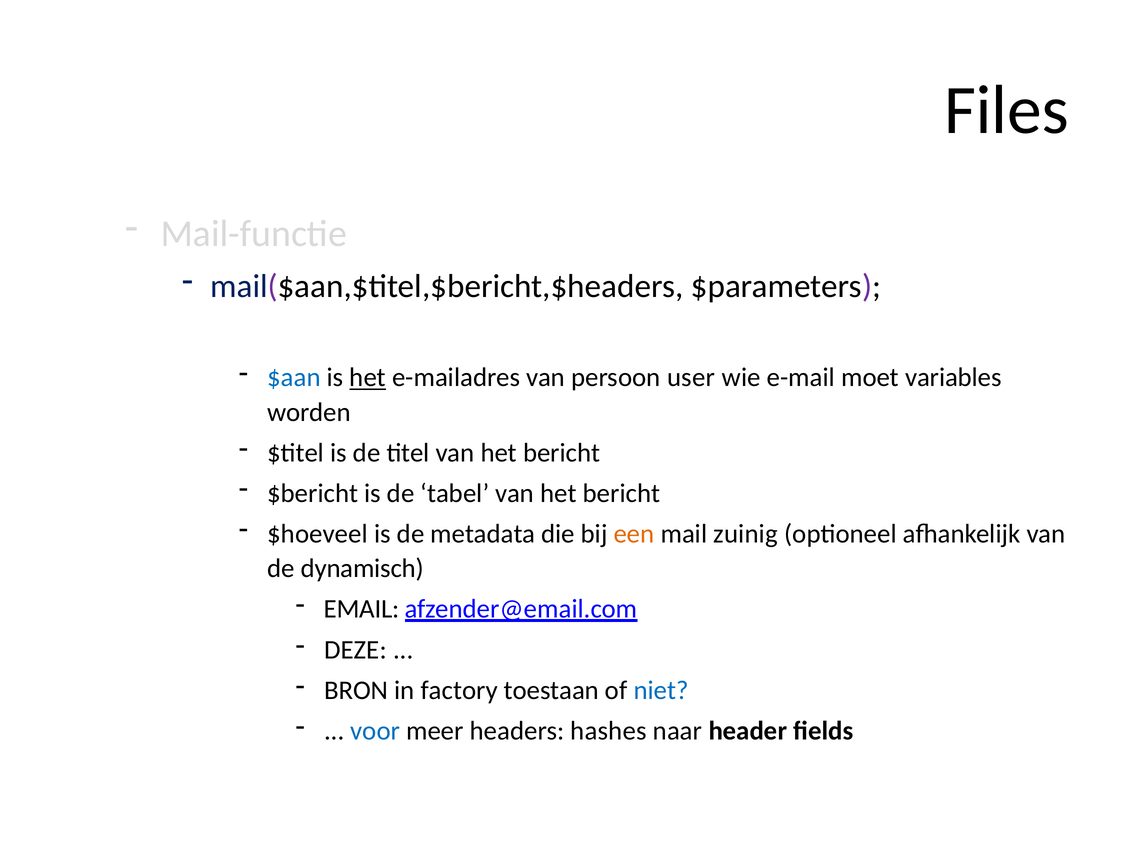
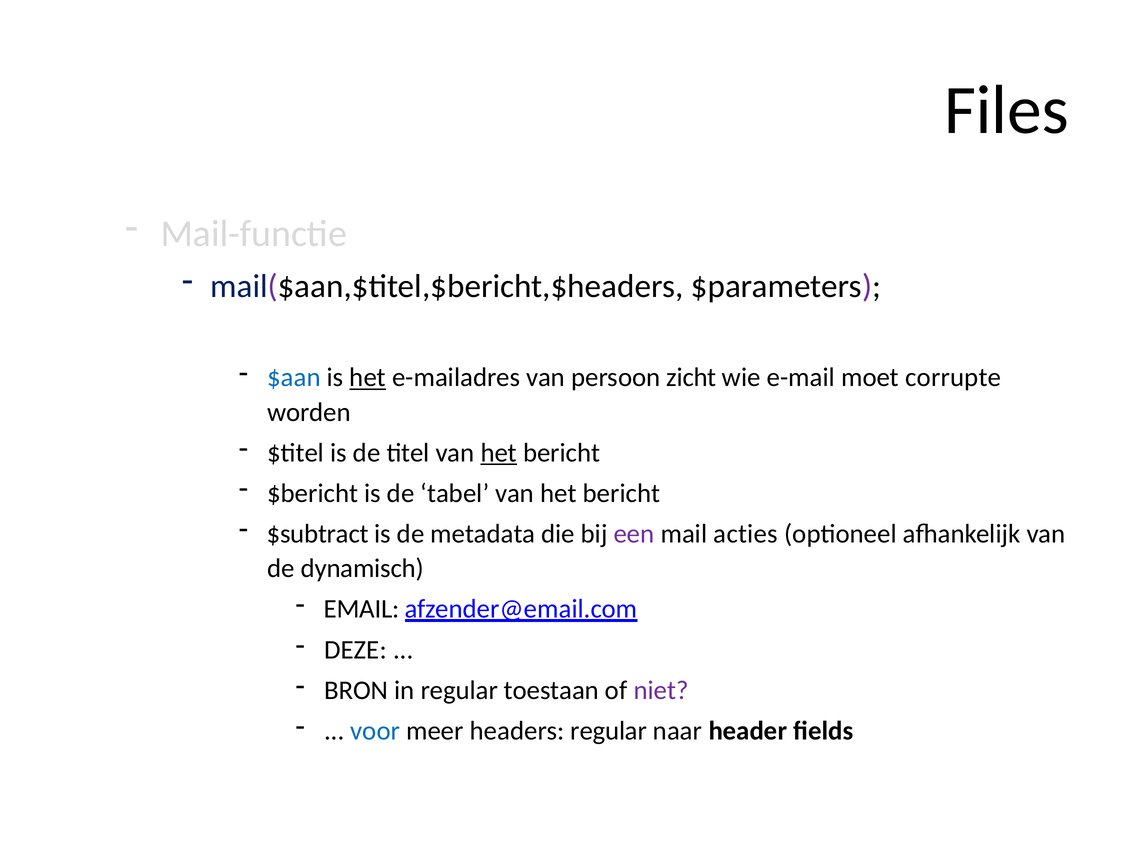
user: user -> zicht (691, 377)
variables: variables -> corrupte (953, 377)
het underline: none -> present (499, 453)
$hoeveel: $hoeveel -> $subtract (318, 533)
een colour: orange -> purple (634, 533)
zuinig: zuinig -> acties (746, 533)
in factory: factory -> regular (459, 690)
niet colour: blue -> purple (661, 690)
headers hashes: hashes -> regular (609, 731)
